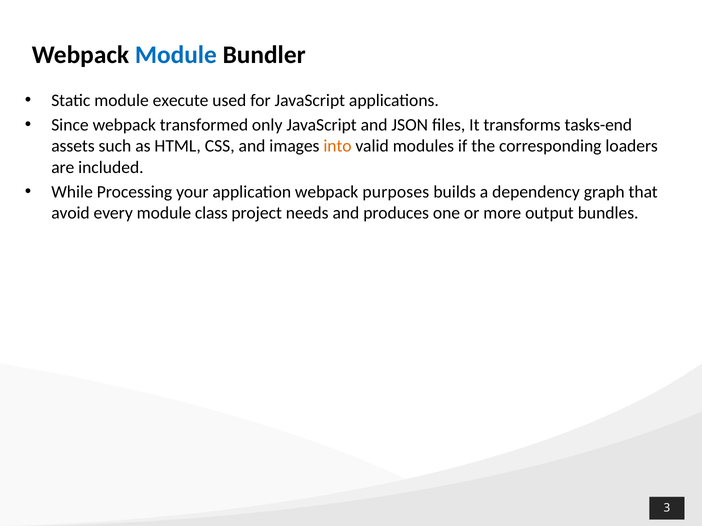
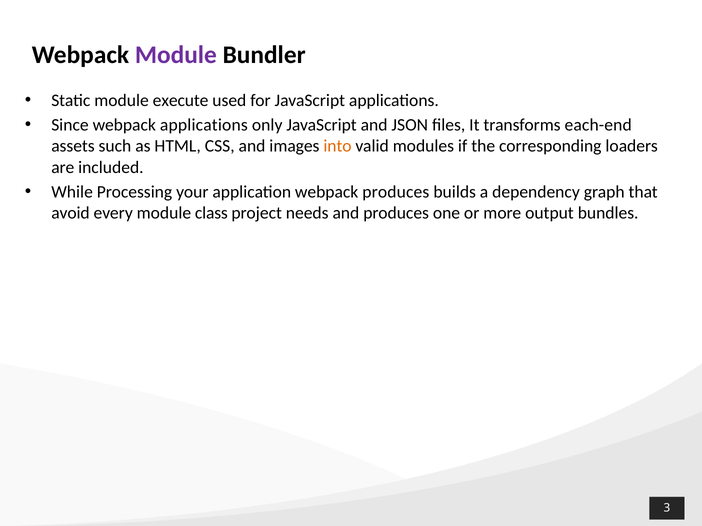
Module colour: blue -> purple (176, 55)
webpack transformed: transformed -> applications (204, 125)
tasks-end: tasks-end -> each-end (598, 125)
webpack purposes: purposes -> produces (396, 192)
